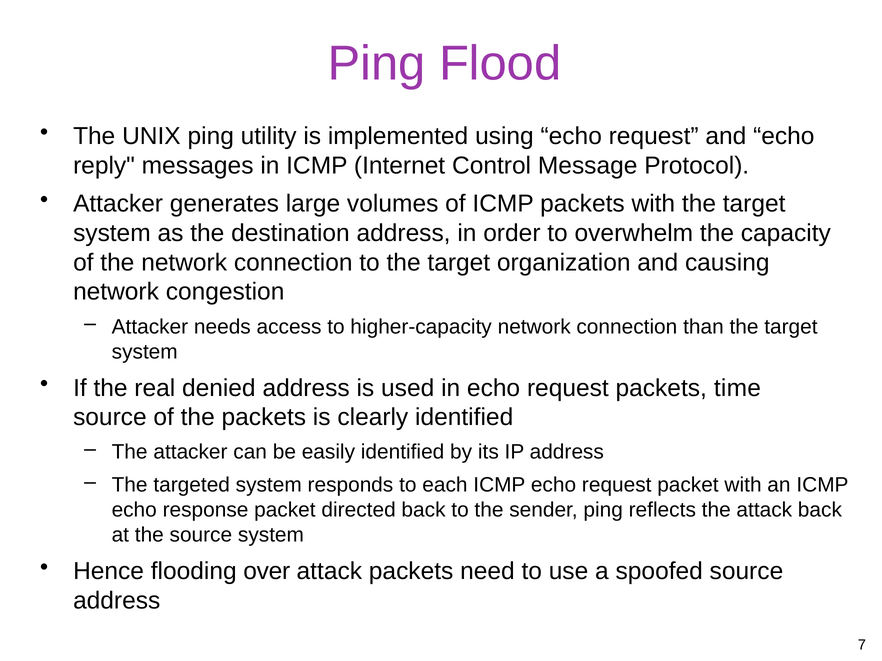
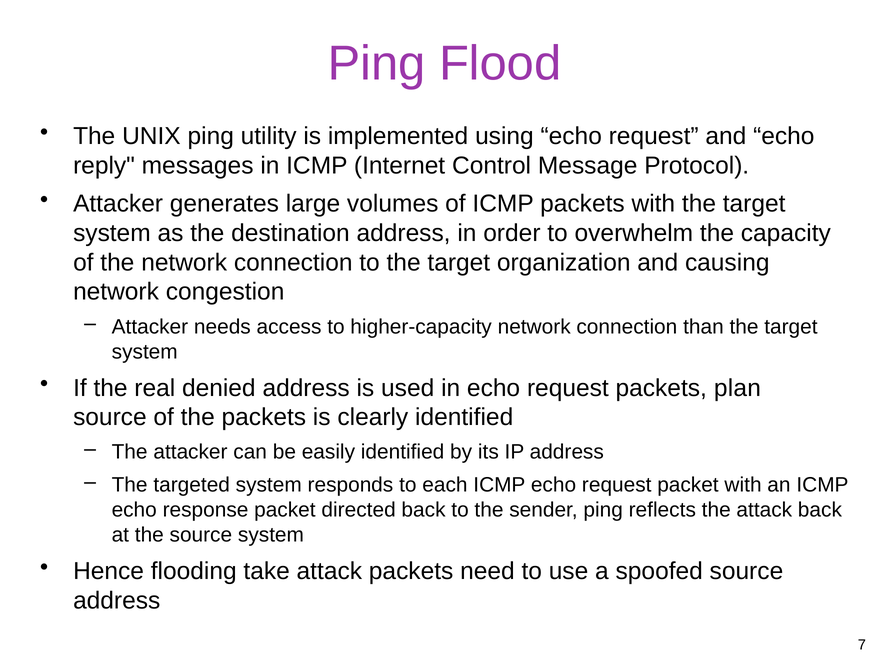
time: time -> plan (737, 388)
over: over -> take (267, 572)
